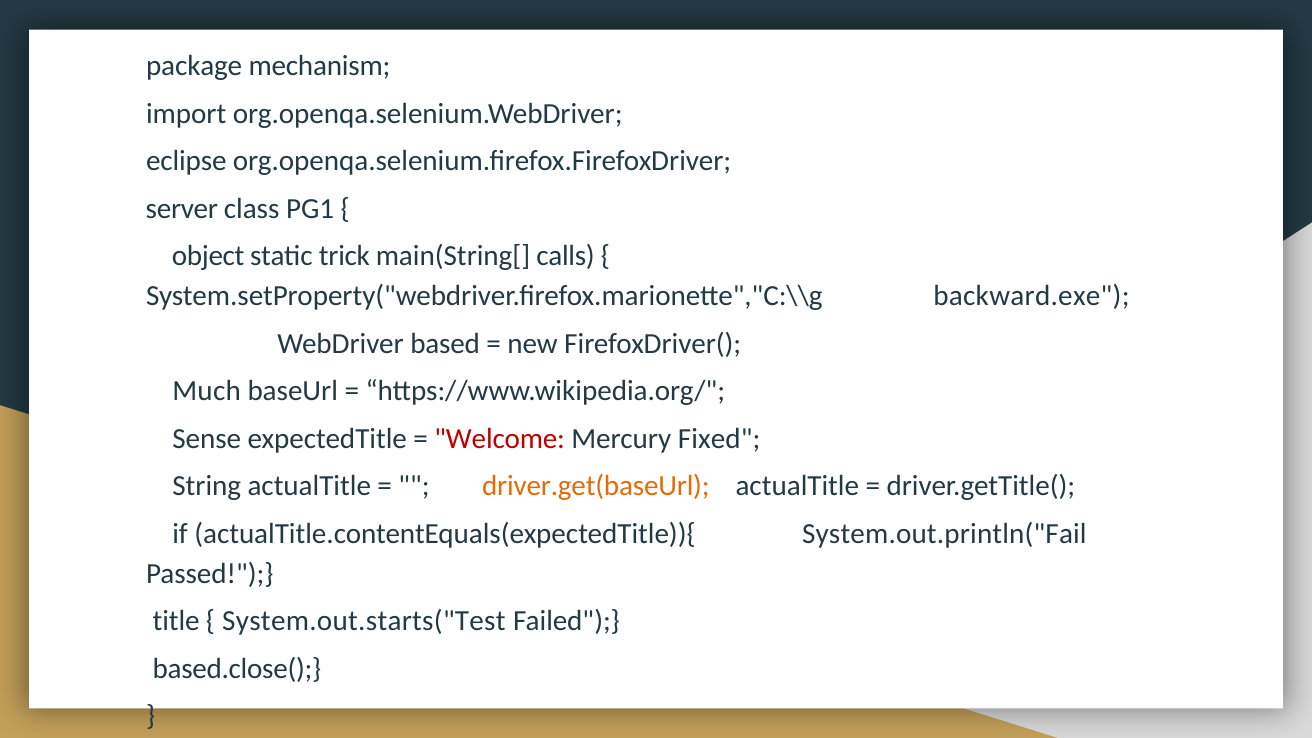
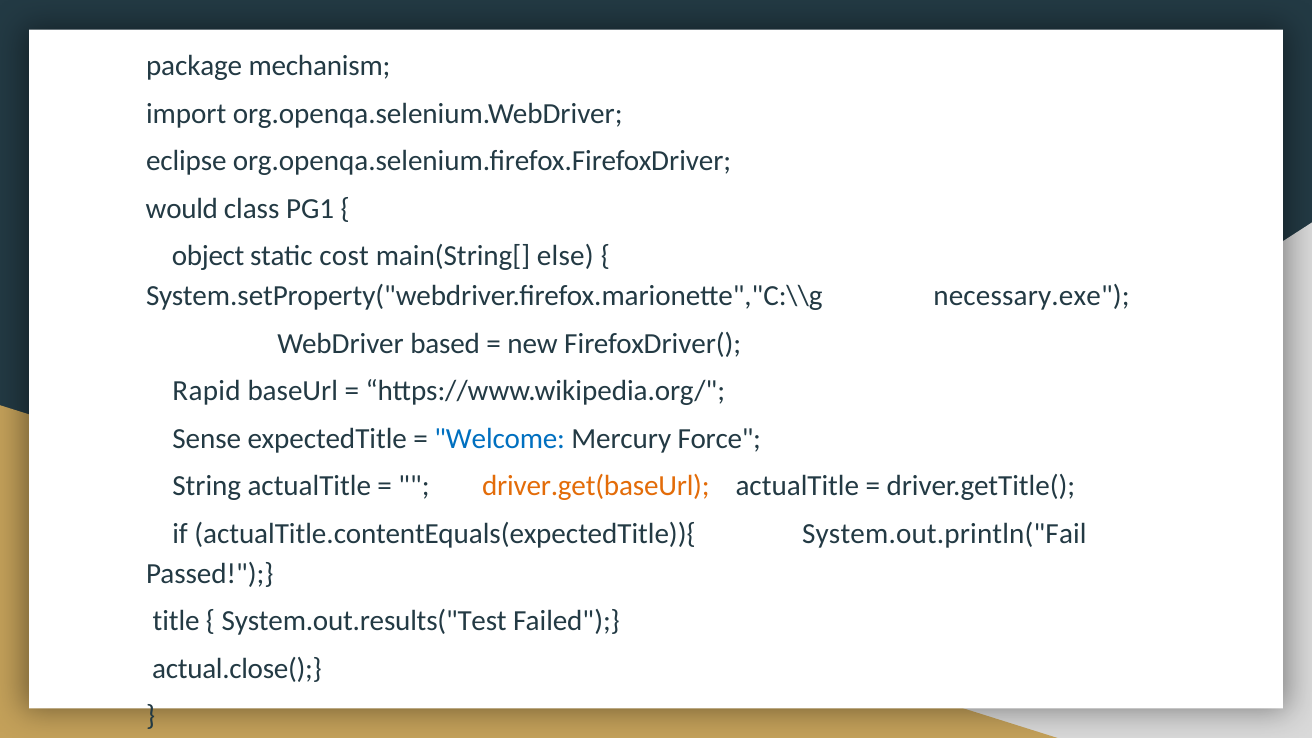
server: server -> would (182, 208)
trick: trick -> cost (344, 256)
calls: calls -> else (565, 256)
backward.exe: backward.exe -> necessary.exe (1031, 296)
Much: Much -> Rapid (207, 391)
Welcome colour: red -> blue (500, 439)
Fixed: Fixed -> Force (719, 439)
System.out.starts("Test: System.out.starts("Test -> System.out.results("Test (364, 621)
based.close(: based.close( -> actual.close( (237, 669)
